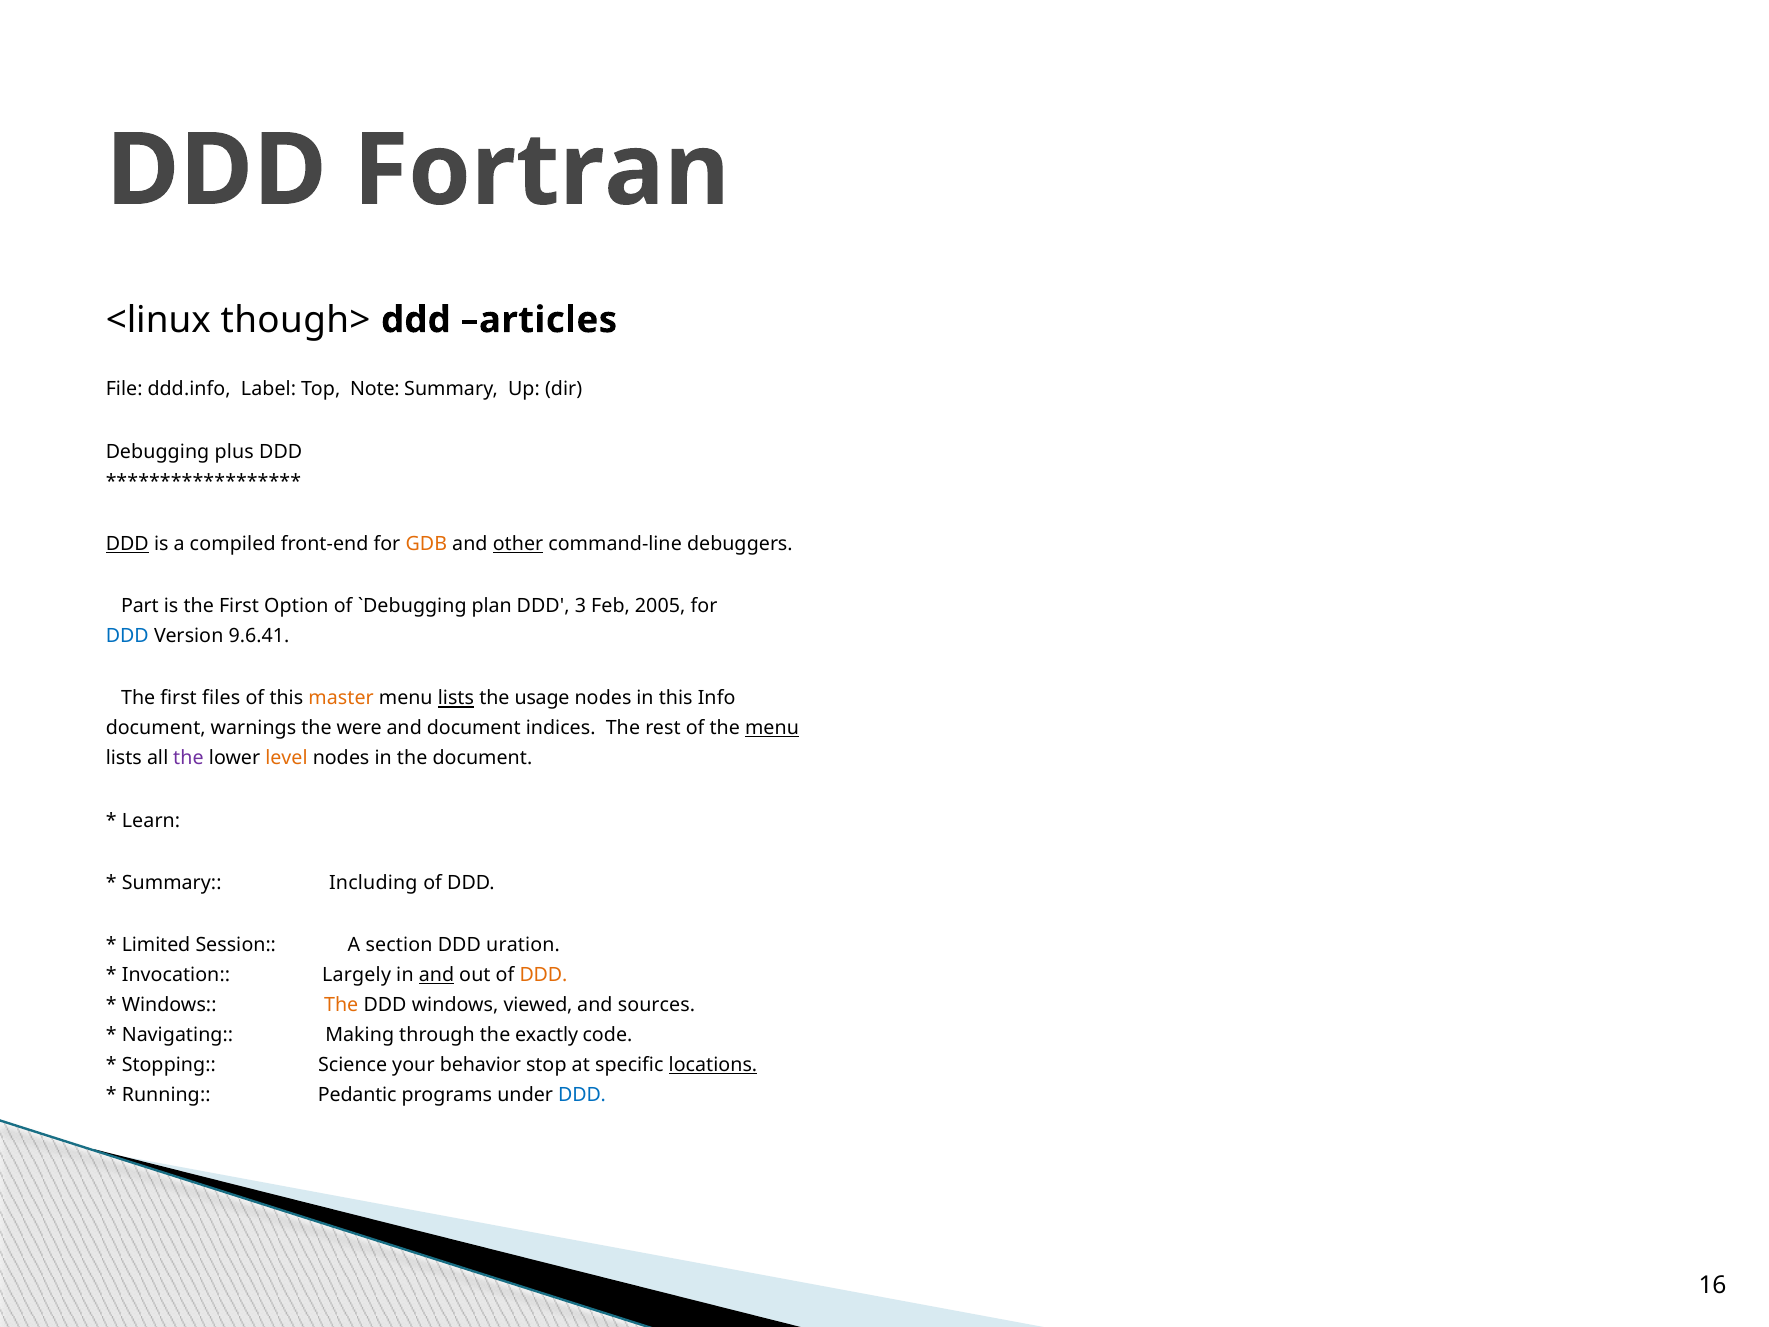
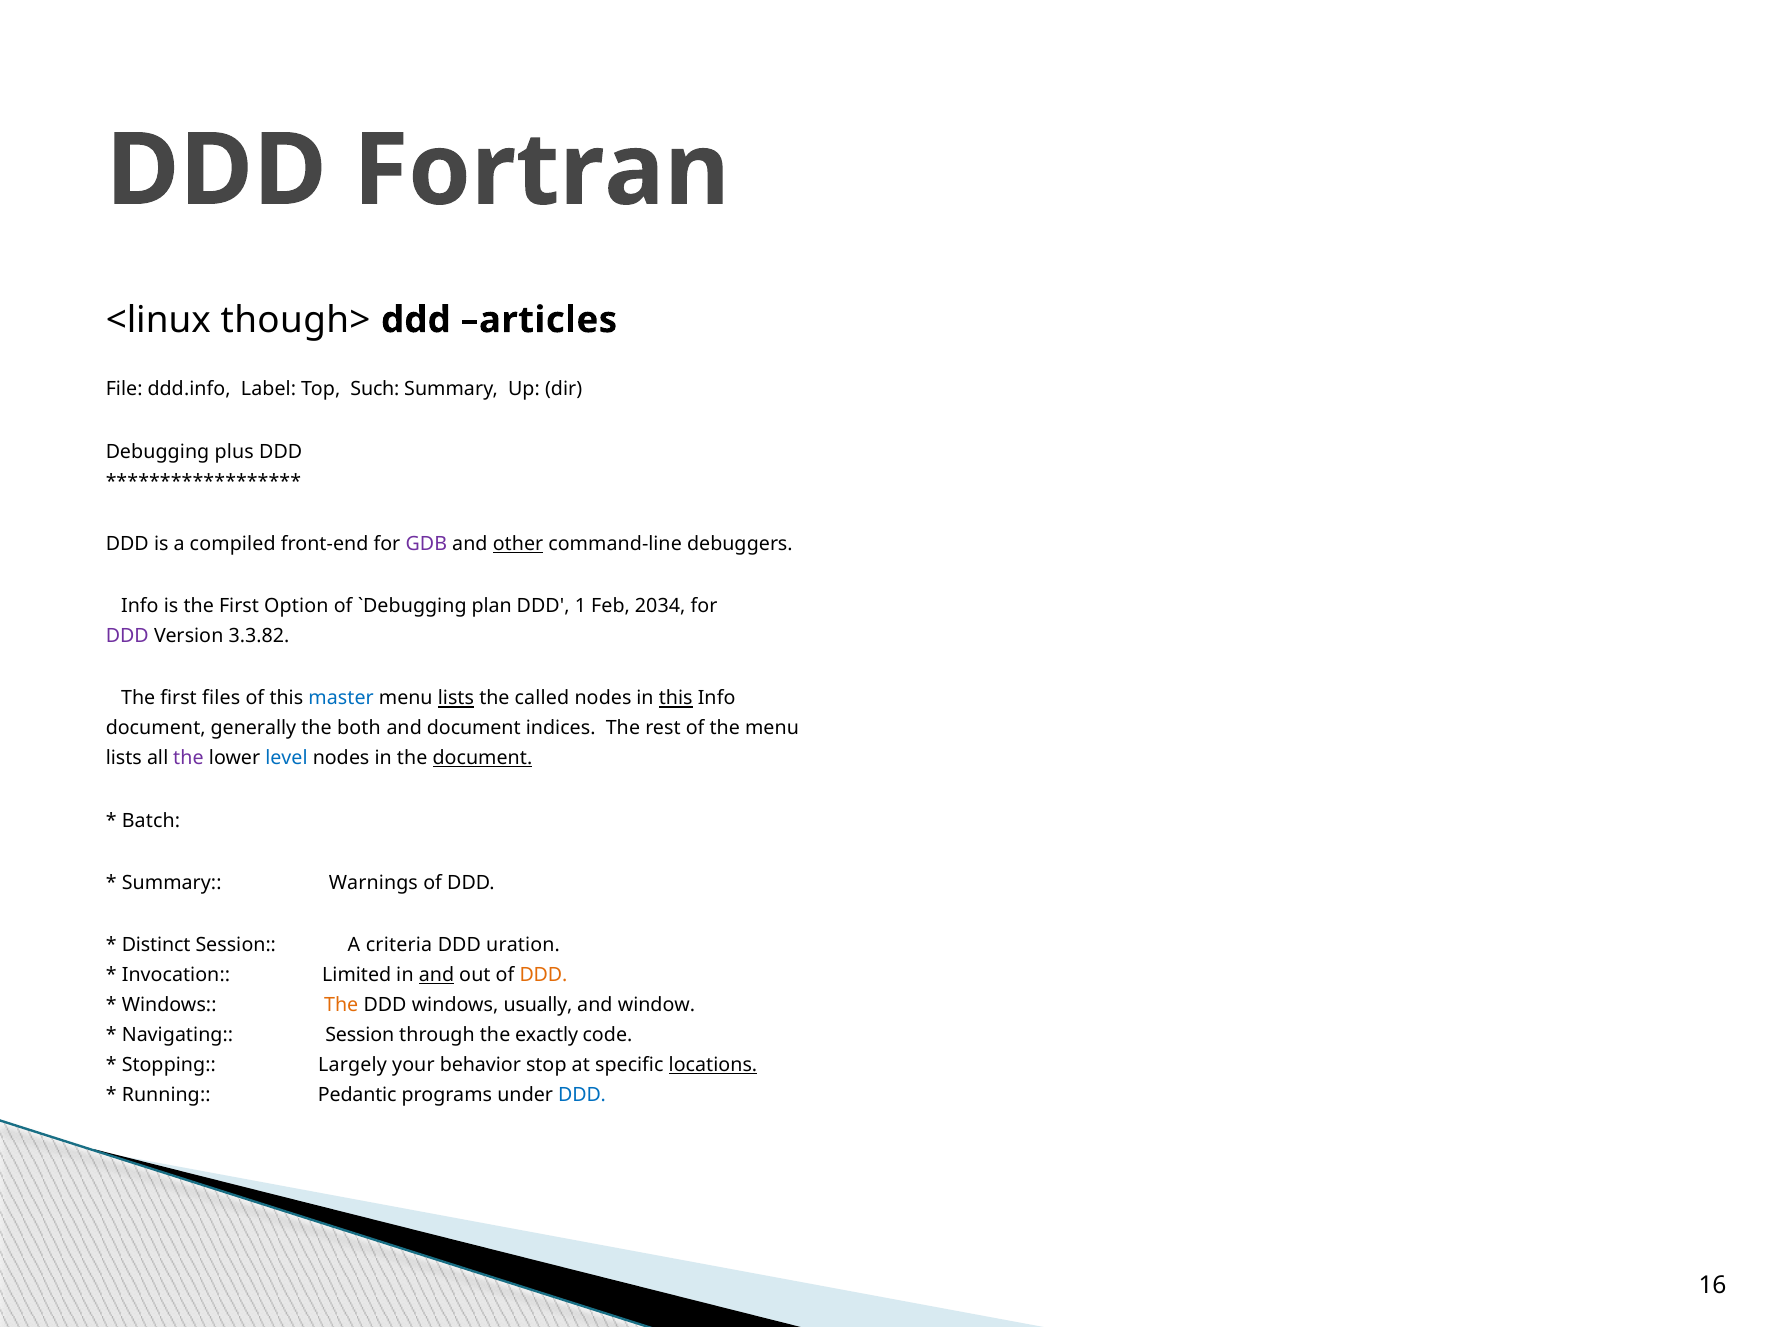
Note: Note -> Such (375, 389)
DDD underline: present -> none (127, 544)
GDB colour: orange -> purple (426, 544)
Part: Part -> Info (140, 606)
3: 3 -> 1 (581, 606)
2005: 2005 -> 2034 (660, 606)
DDD colour: blue -> purple (127, 636)
9.6.41: 9.6.41 -> 3.3.82 (259, 636)
master colour: orange -> blue (341, 698)
usage: usage -> called (542, 698)
this underline: none -> present (676, 698)
warnings: warnings -> generally (253, 728)
were: were -> both (359, 728)
menu underline: present -> none (772, 728)
level colour: orange -> blue (286, 758)
document underline: none -> present (482, 758)
Learn: Learn -> Batch (151, 820)
Including: Including -> Warnings (373, 883)
Limited: Limited -> Distinct (156, 945)
section: section -> criteria (399, 945)
Largely: Largely -> Limited (357, 975)
viewed: viewed -> usually (538, 1005)
sources: sources -> window (656, 1005)
Navigating Making: Making -> Session (360, 1035)
Science: Science -> Largely (353, 1065)
